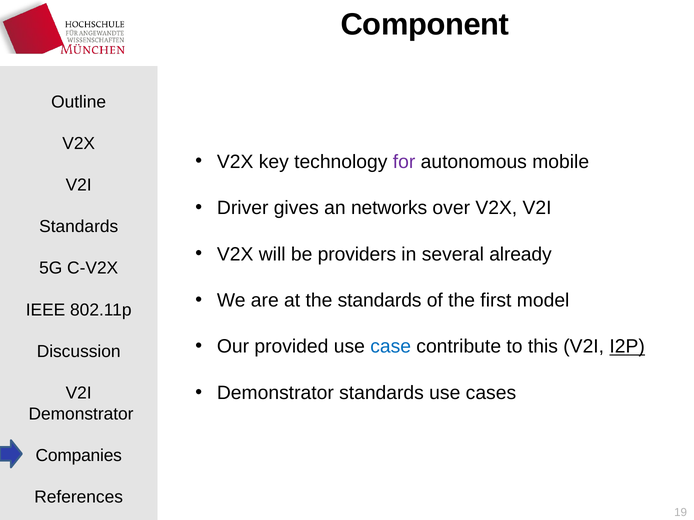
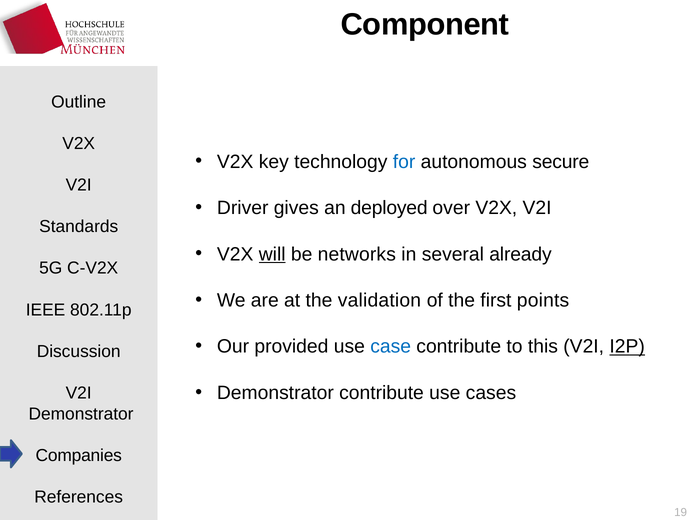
for colour: purple -> blue (404, 162)
mobile: mobile -> secure (561, 162)
networks: networks -> deployed (389, 208)
will underline: none -> present (272, 254)
providers: providers -> networks (357, 254)
the standards: standards -> validation (379, 301)
model: model -> points (543, 301)
Demonstrator standards: standards -> contribute (382, 393)
